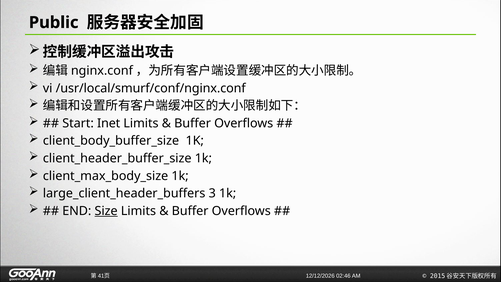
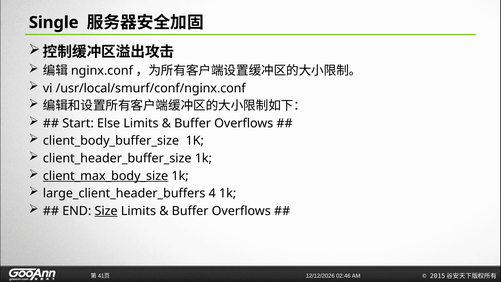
Public: Public -> Single (54, 23)
Inet: Inet -> Else (109, 123)
client_max_body_size underline: none -> present (106, 176)
3: 3 -> 4 (212, 193)
